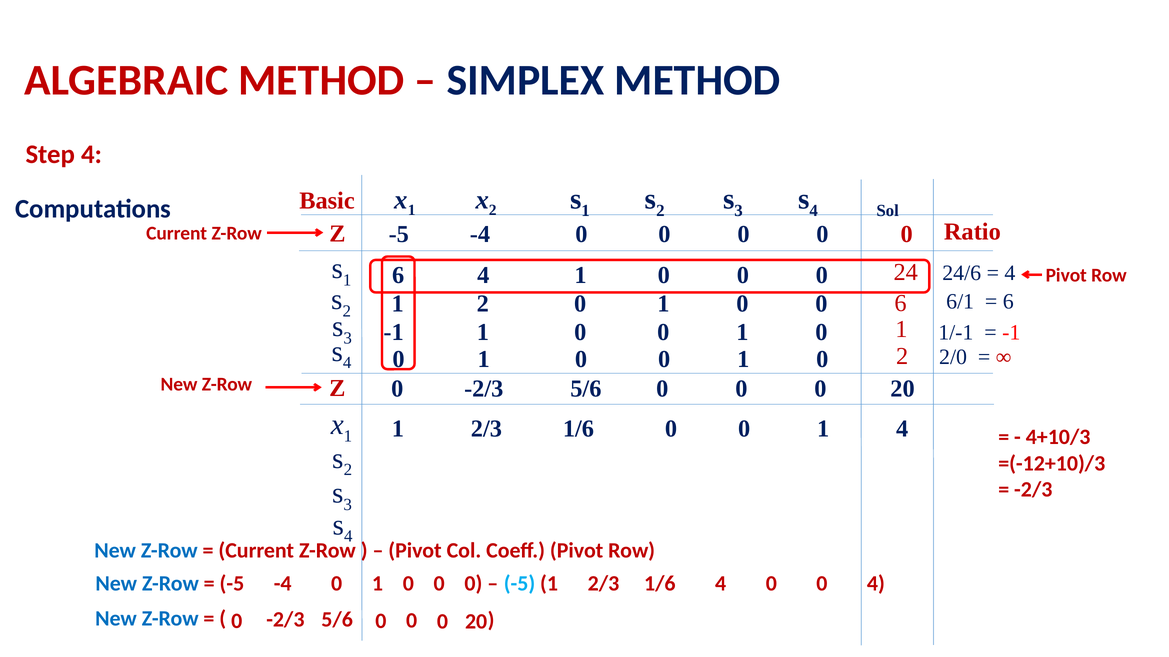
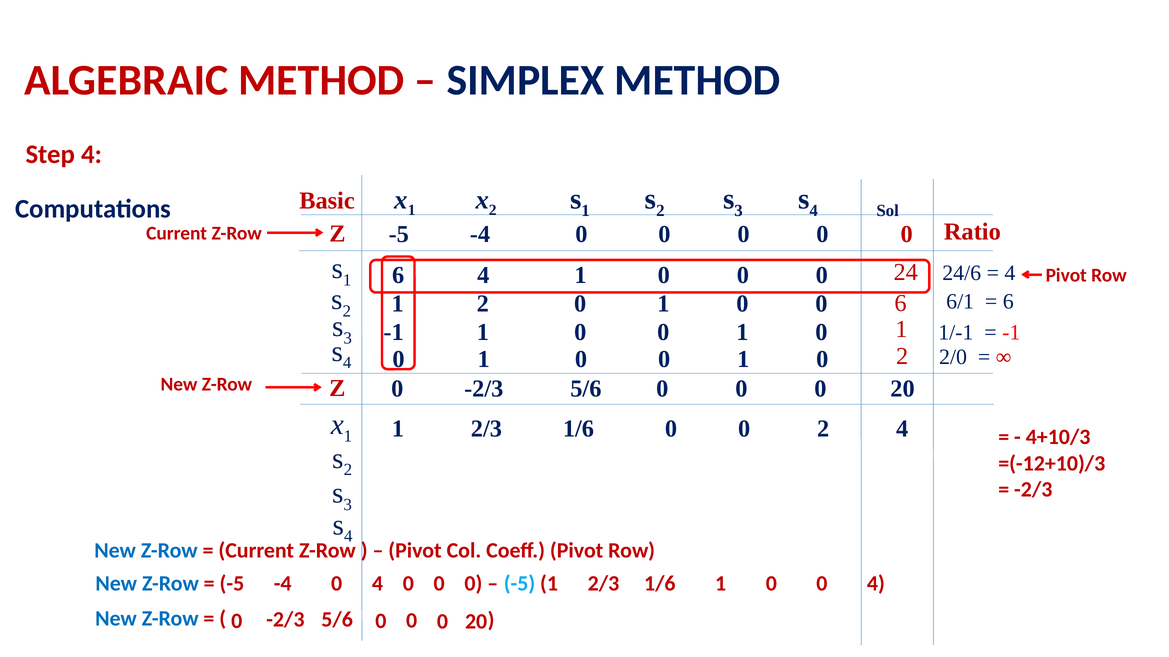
1/6 0 0 1: 1 -> 2 (823, 429)
-4 0 1: 1 -> 4 (377, 584)
1/6 4: 4 -> 1 (721, 584)
